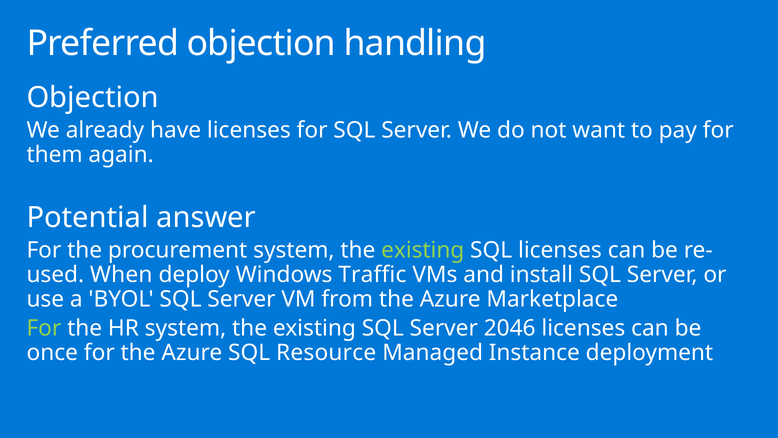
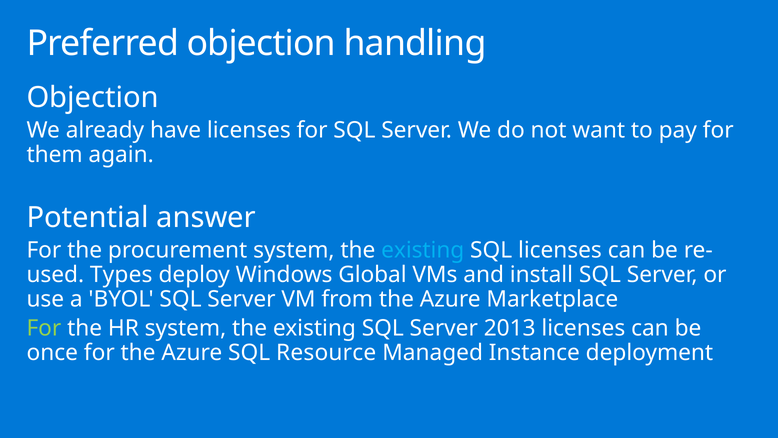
existing colour: light green -> light blue (423, 250)
When: When -> Types (121, 274)
Traffic: Traffic -> Global (372, 274)
2046: 2046 -> 2013 (510, 328)
